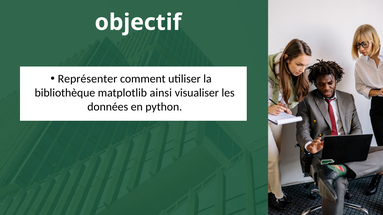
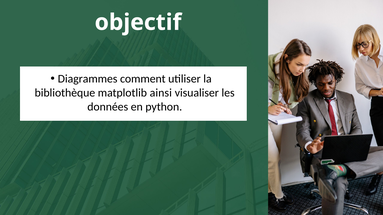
Représenter: Représenter -> Diagrammes (88, 79)
